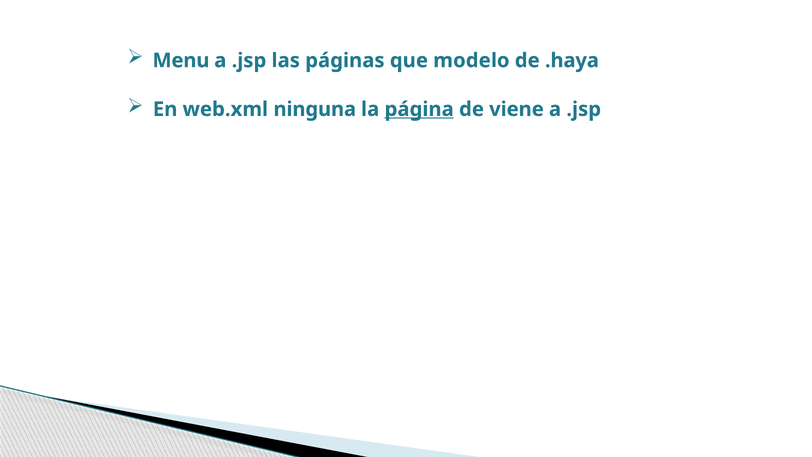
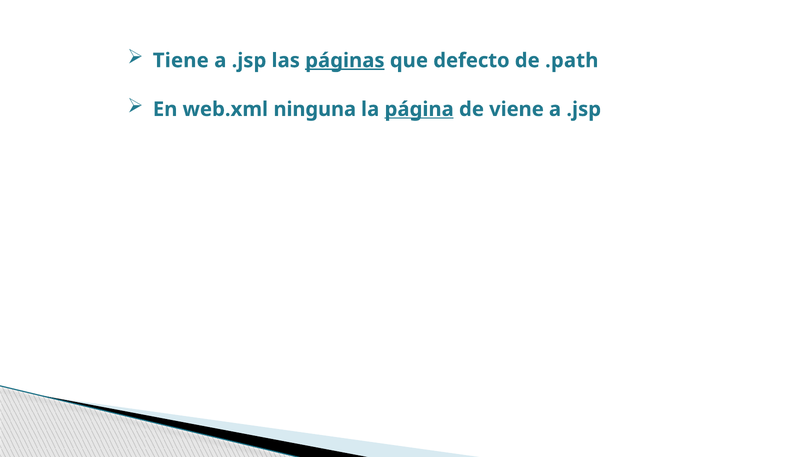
Menu: Menu -> Tiene (181, 60)
páginas underline: none -> present (345, 60)
modelo: modelo -> defecto (471, 60)
.haya: .haya -> .path (572, 60)
